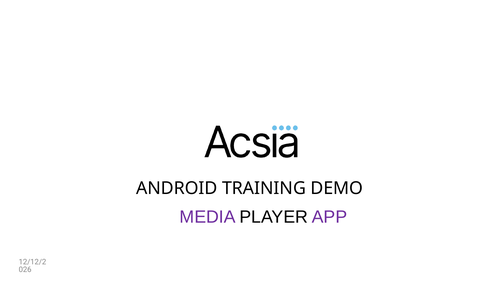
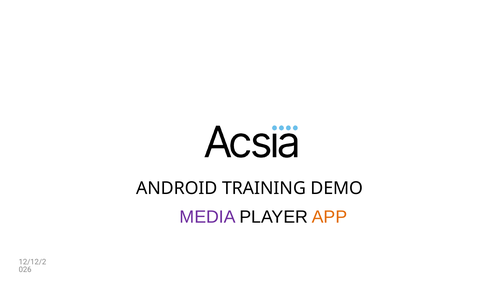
APP colour: purple -> orange (330, 216)
